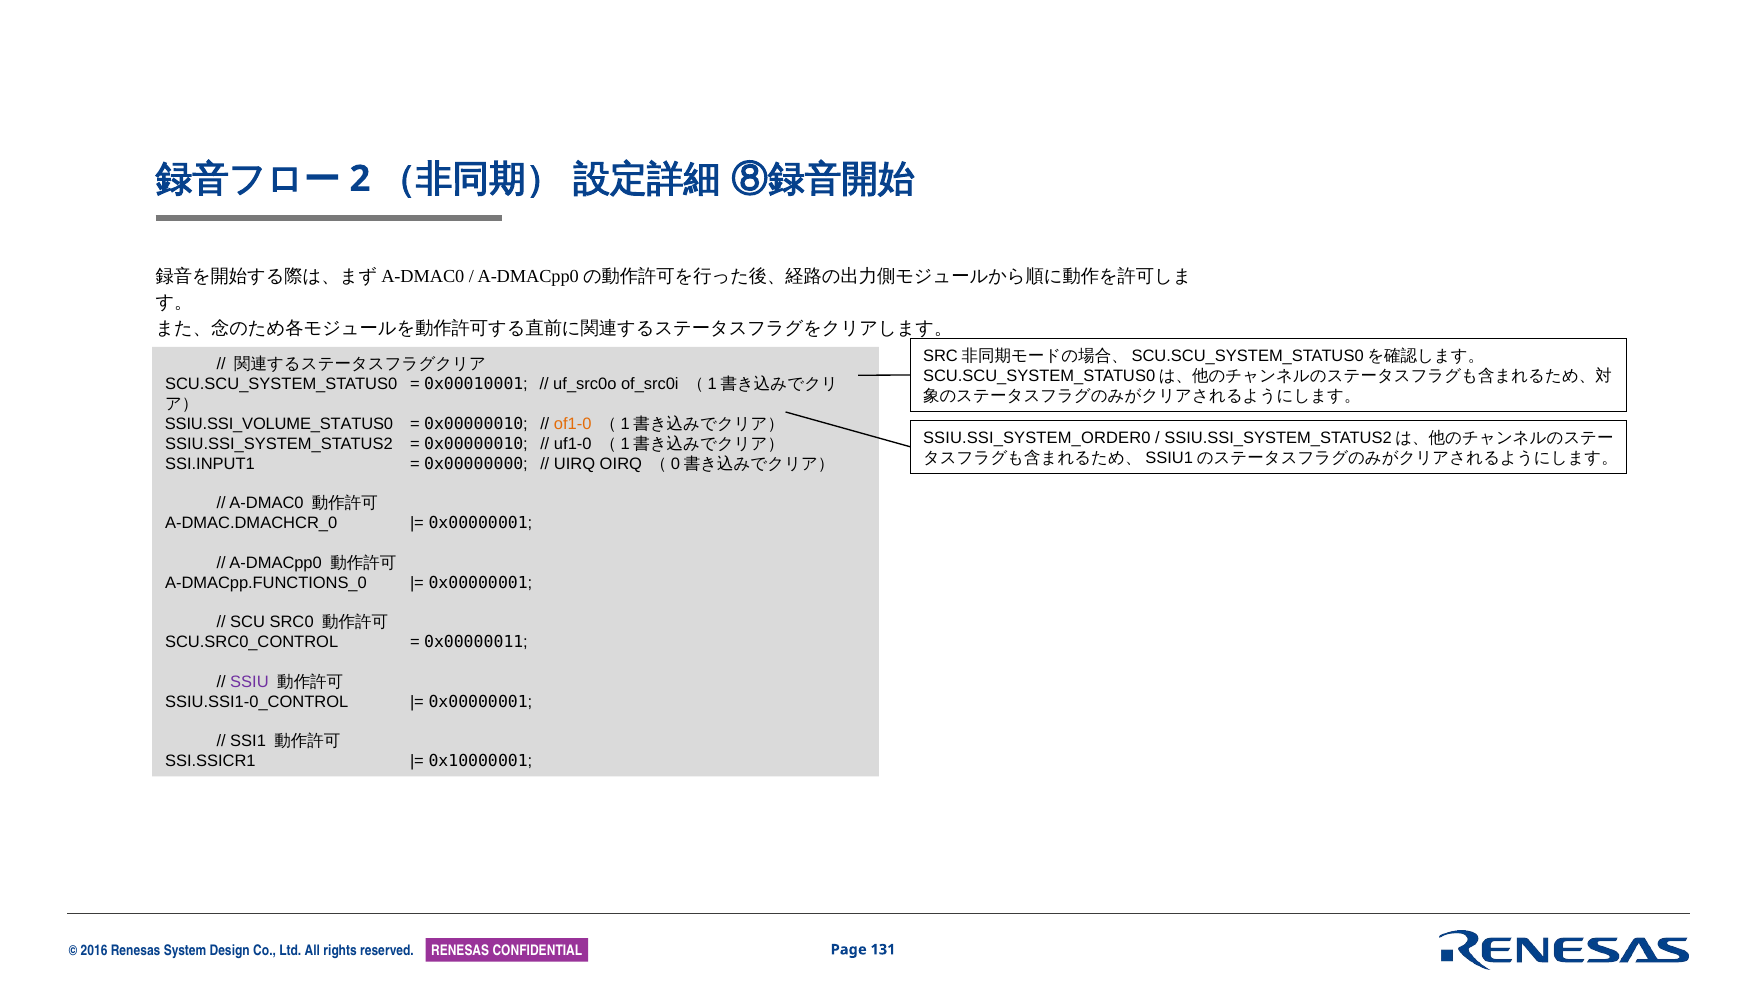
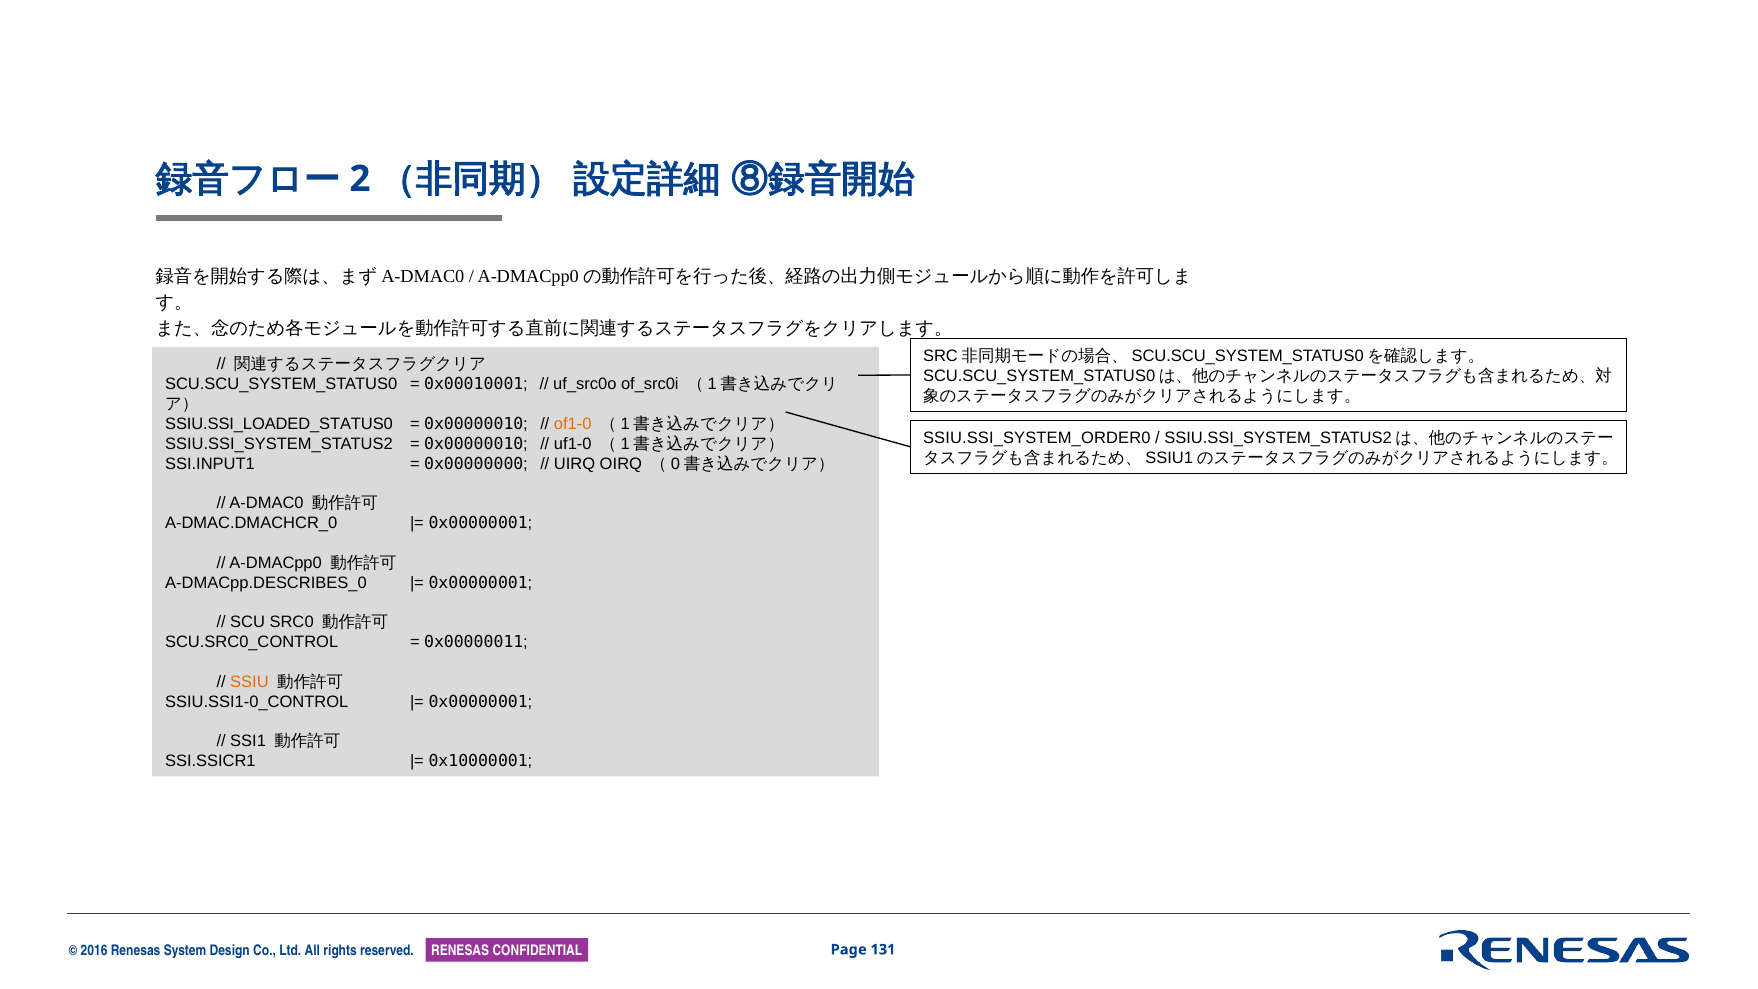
SSIU.SSI_VOLUME_STATUS0: SSIU.SSI_VOLUME_STATUS0 -> SSIU.SSI_LOADED_STATUS0 (279, 424)
A-DMACpp.FUNCTIONS_0: A-DMACpp.FUNCTIONS_0 -> A-DMACpp.DESCRIBES_0 (266, 583)
SSIU colour: purple -> orange (249, 682)
